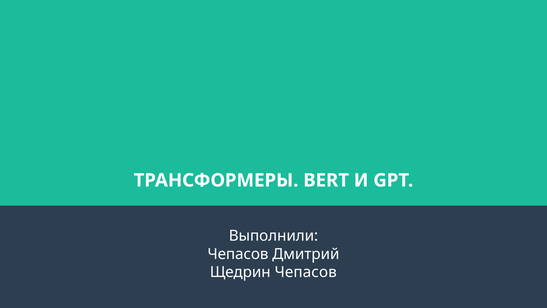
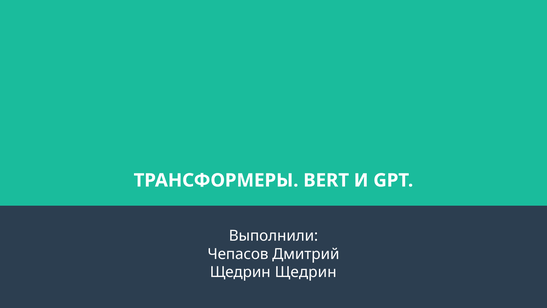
Щедрин Чепасов: Чепасов -> Щедрин (306, 272)
